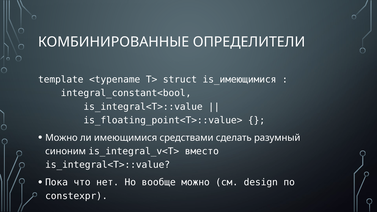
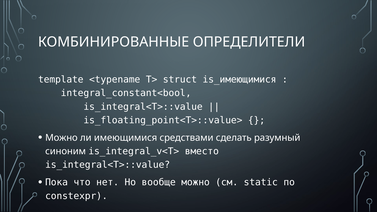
design: design -> static (261, 182)
